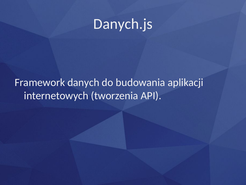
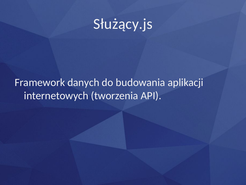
Danych.js: Danych.js -> Służący.js (123, 24)
